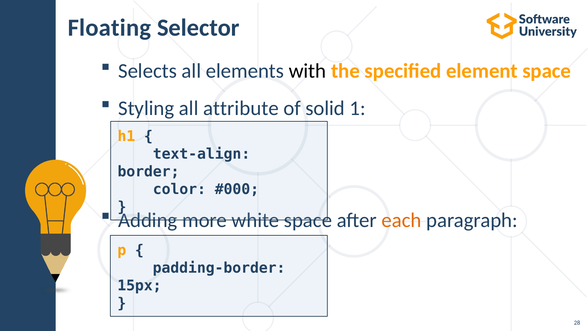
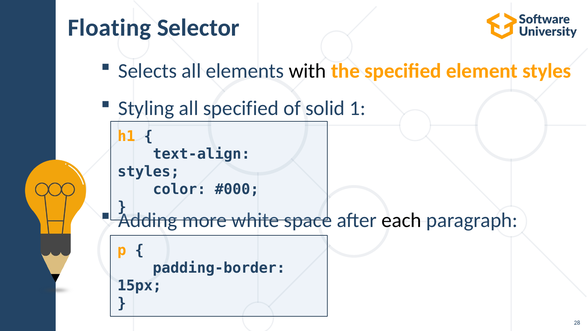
element space: space -> styles (547, 71)
all attribute: attribute -> specified (241, 108)
border: border -> styles (148, 172)
each colour: orange -> black (401, 220)
